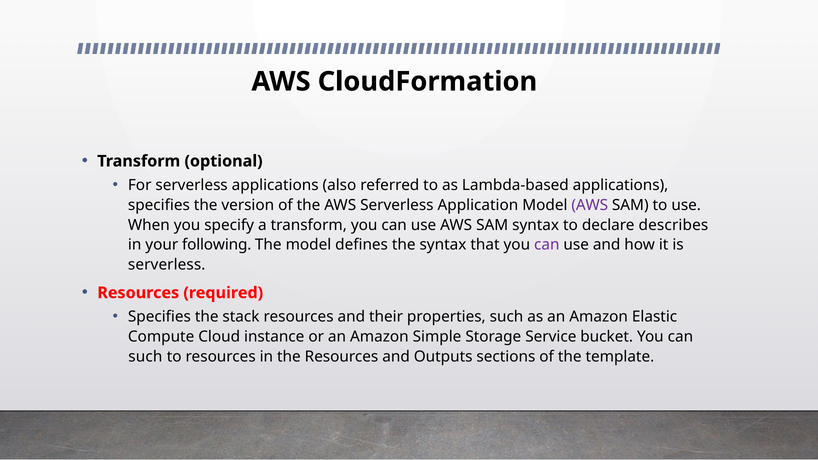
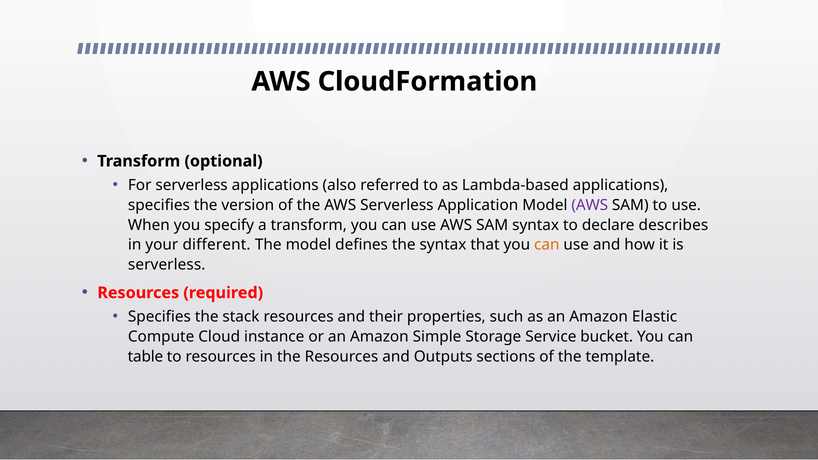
following: following -> different (217, 245)
can colour: purple -> orange (547, 245)
such: such -> table (145, 357)
